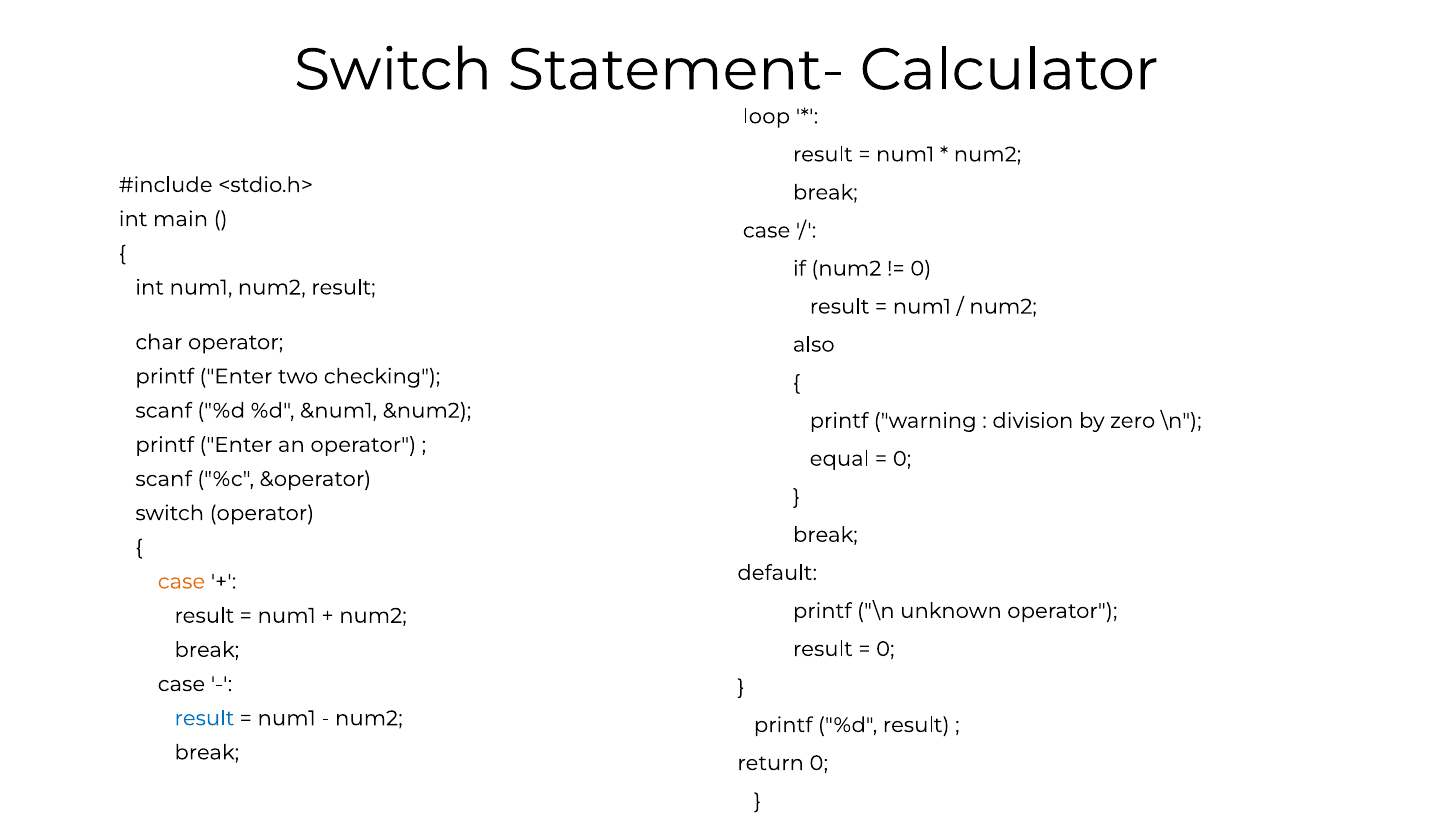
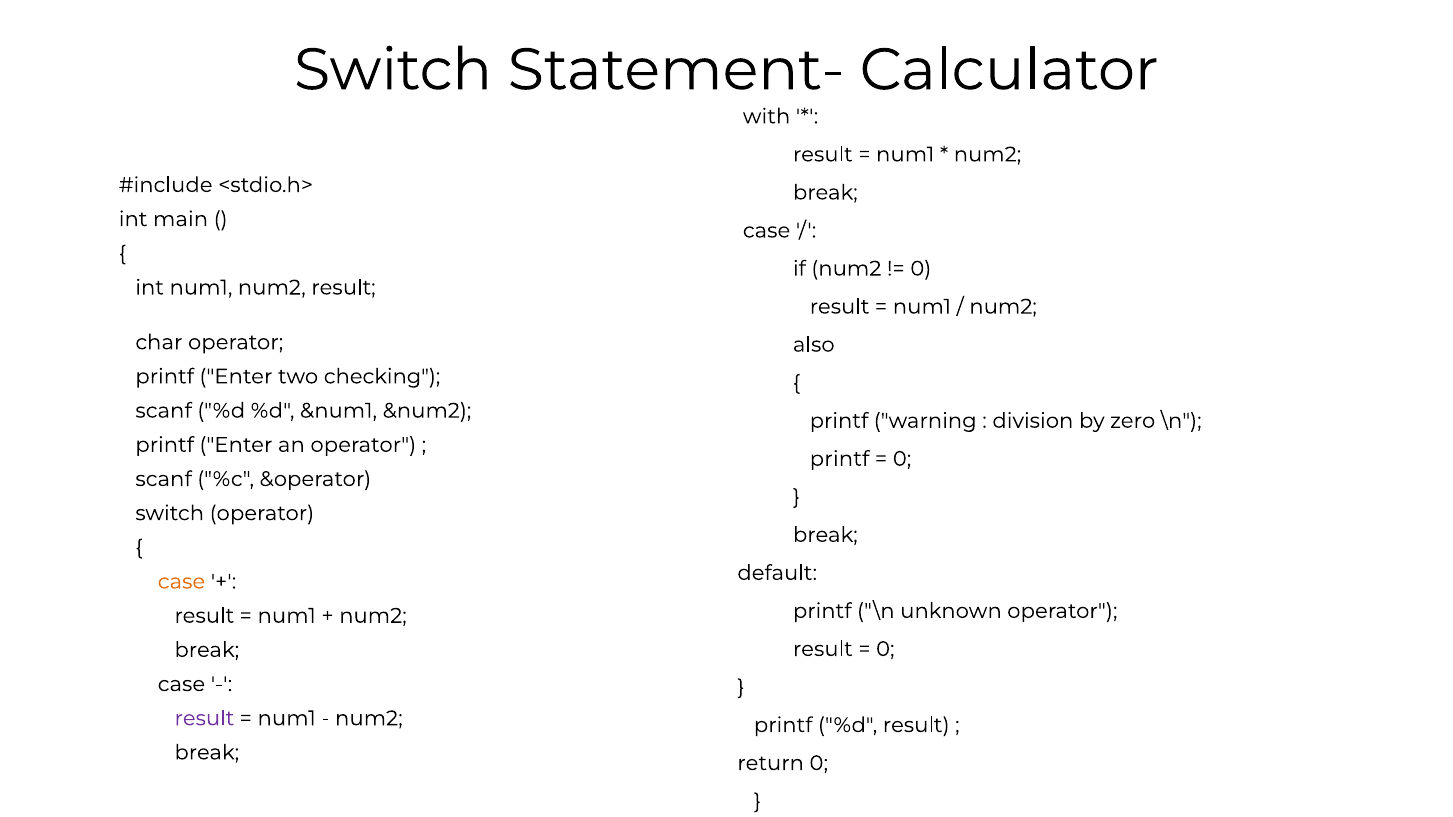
loop: loop -> with (767, 116)
equal: equal -> printf (839, 459)
result colour: blue -> purple (204, 719)
